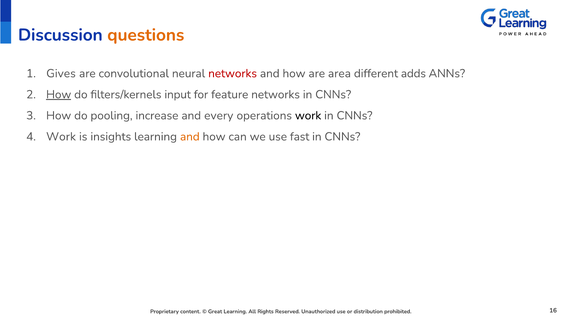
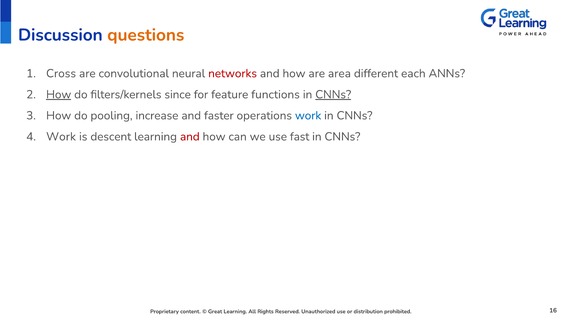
Gives: Gives -> Cross (61, 73)
adds: adds -> each (413, 73)
input: input -> since (178, 94)
feature networks: networks -> functions (276, 94)
CNNs underline: none -> present (333, 94)
every: every -> faster (219, 115)
work colour: black -> blue (308, 115)
insights: insights -> descent (111, 136)
and colour: orange -> red (190, 136)
